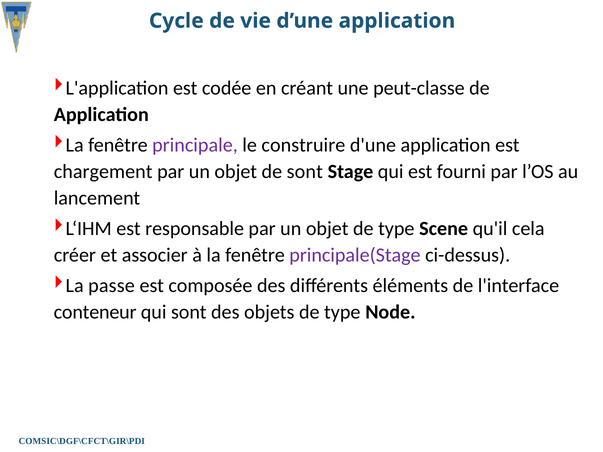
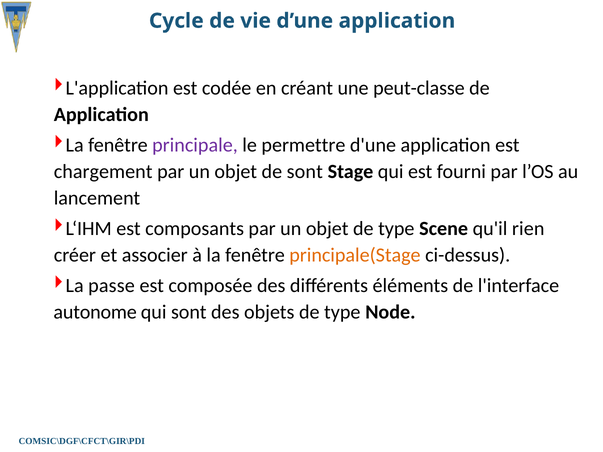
construire: construire -> permettre (303, 145)
responsable: responsable -> composants (195, 229)
cela: cela -> rien (528, 229)
principale(Stage colour: purple -> orange (355, 255)
conteneur: conteneur -> autonome (95, 312)
